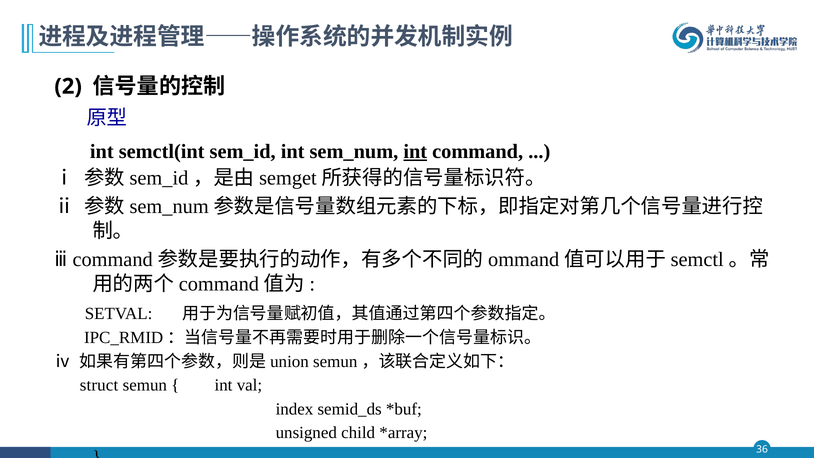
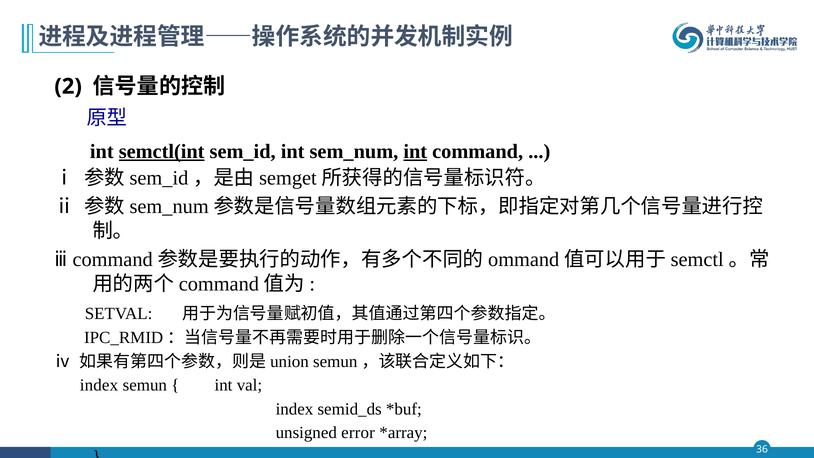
semctl(int underline: none -> present (162, 151)
struct: struct -> index (99, 385)
child: child -> error (358, 433)
